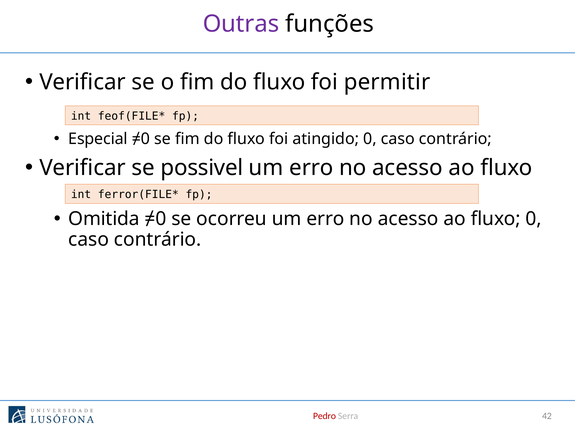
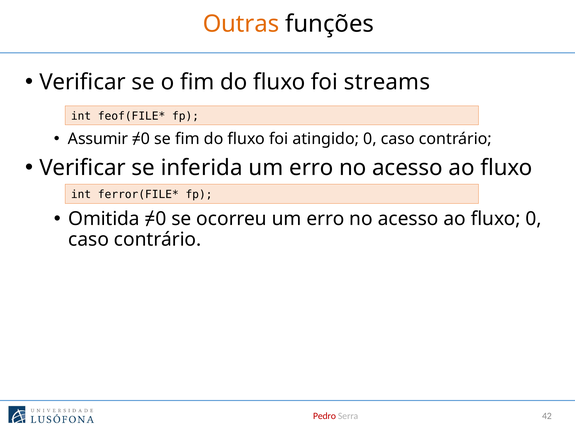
Outras colour: purple -> orange (241, 24)
permitir: permitir -> streams (387, 82)
Especial: Especial -> Assumir (98, 139)
possivel: possivel -> inferida (202, 167)
